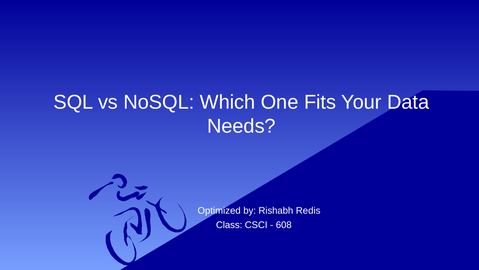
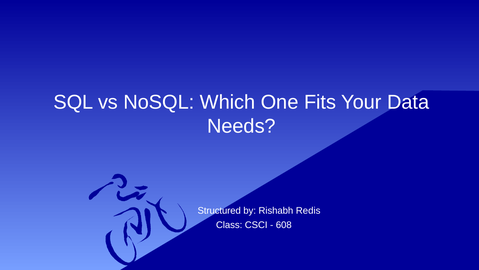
Optimized: Optimized -> Structured (219, 210)
